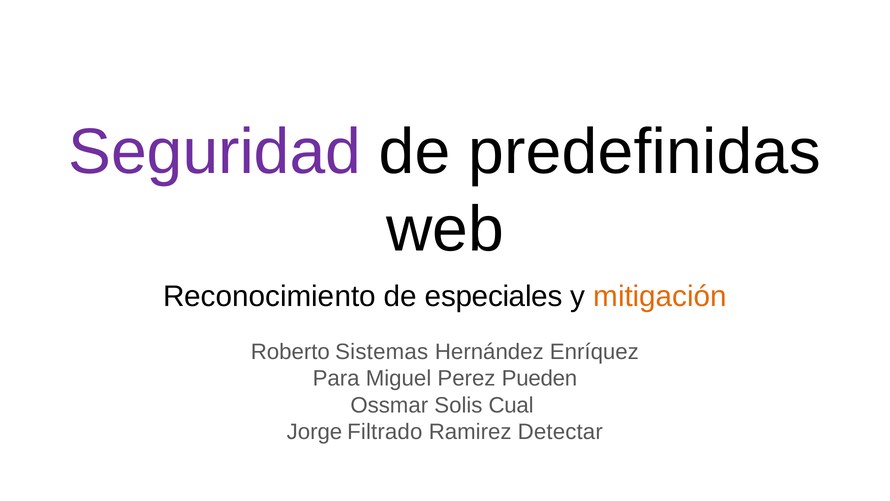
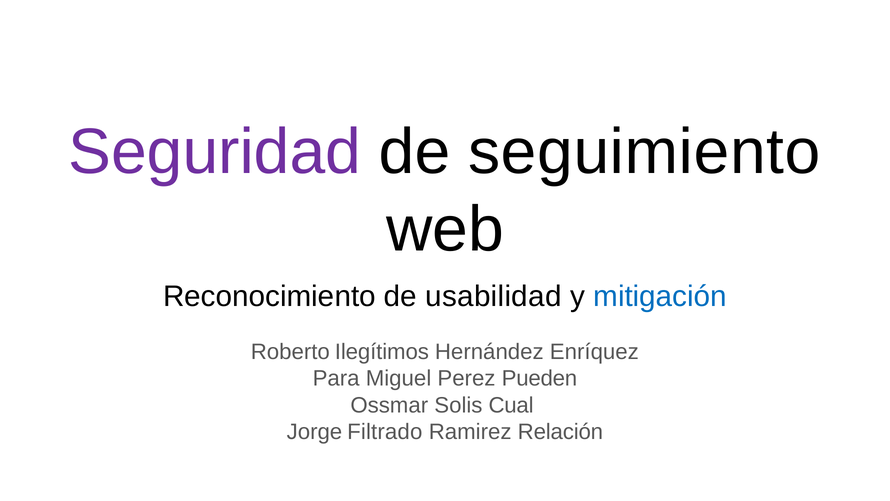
predefinidas: predefinidas -> seguimiento (644, 152)
especiales: especiales -> usabilidad (493, 296)
mitigación colour: orange -> blue (660, 296)
Sistemas: Sistemas -> Ilegítimos (382, 352)
Detectar: Detectar -> Relación (560, 432)
